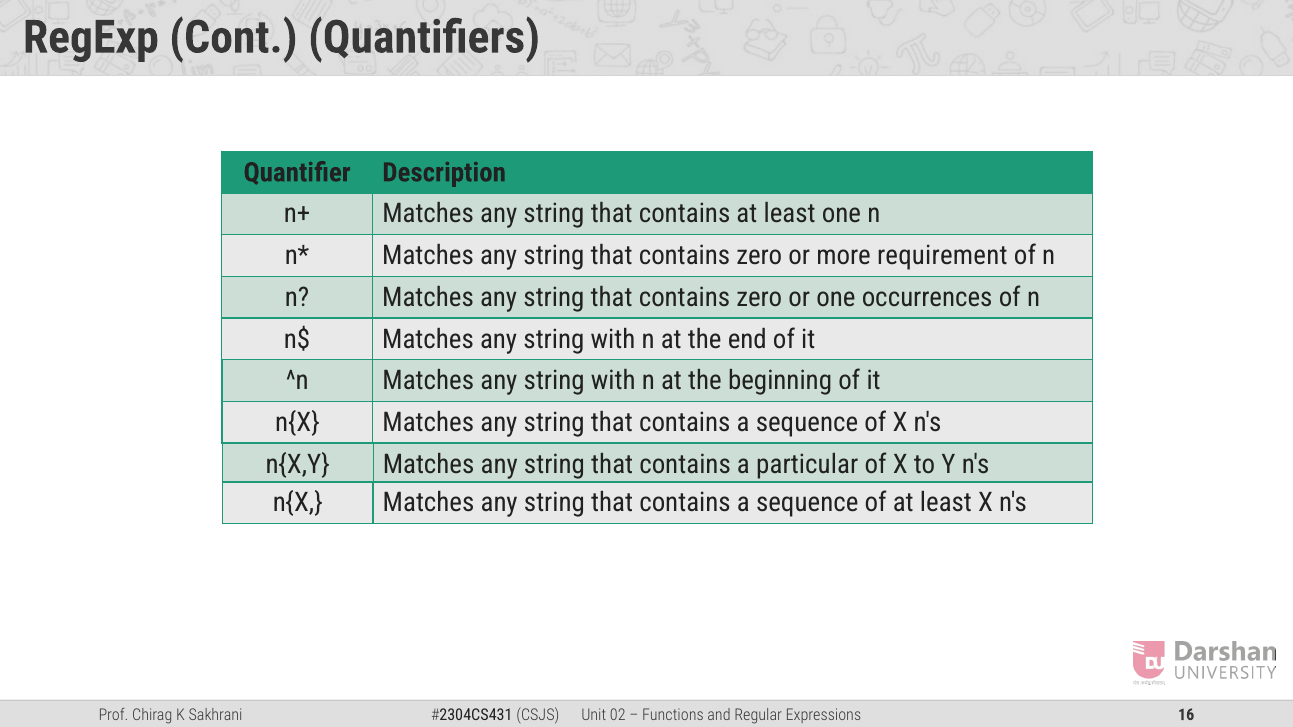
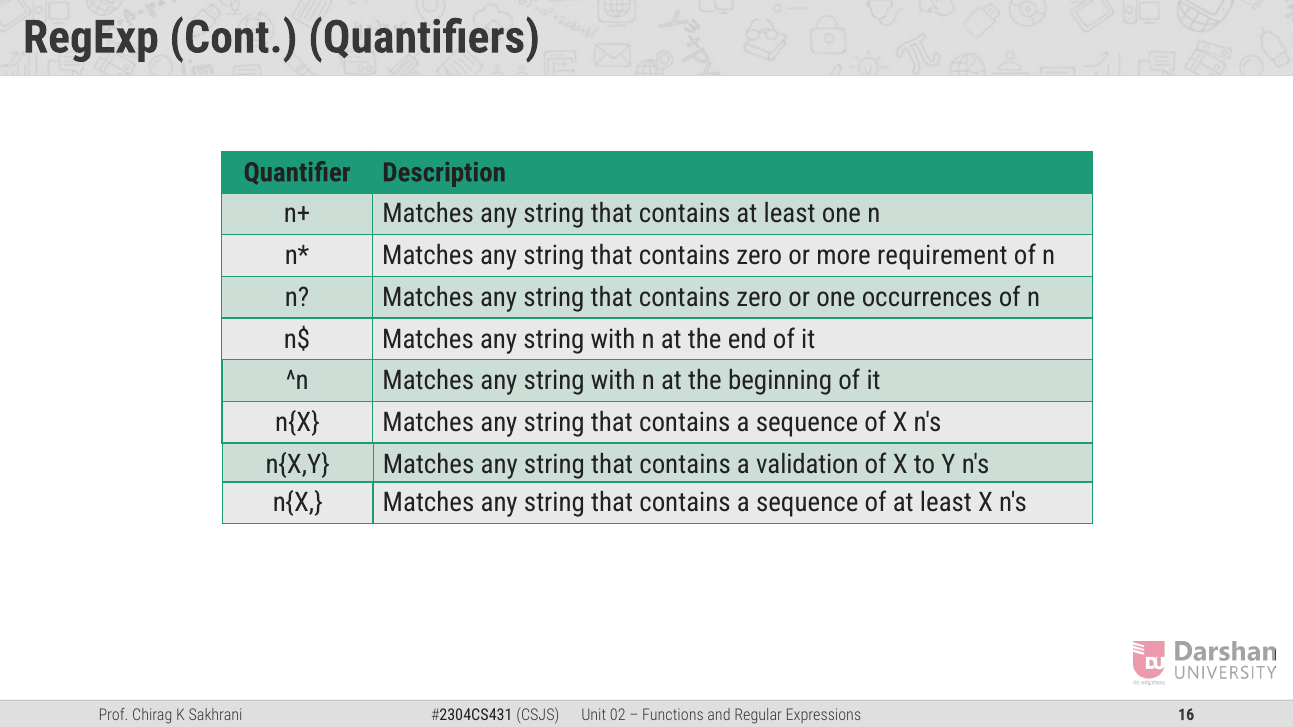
particular: particular -> validation (807, 464)
